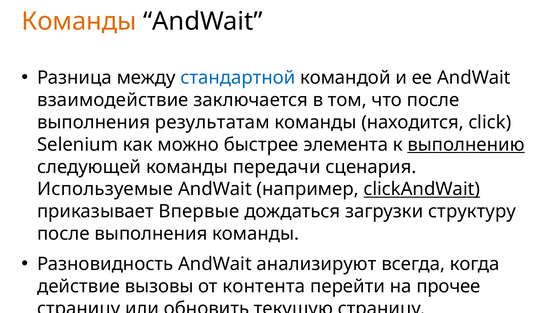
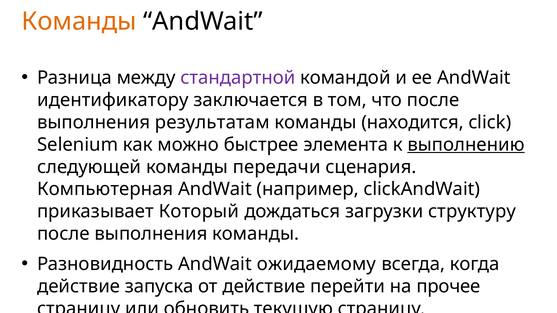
стандартной colour: blue -> purple (238, 78)
взаимодействие: взаимодействие -> идентификатору (113, 100)
Используемые: Используемые -> Компьютерная (105, 189)
clickAndWait underline: present -> none (422, 189)
Впервые: Впервые -> Который (199, 212)
анализируют: анализируют -> ожидаемому (316, 264)
вызовы: вызовы -> запуска (159, 287)
от контента: контента -> действие (264, 287)
